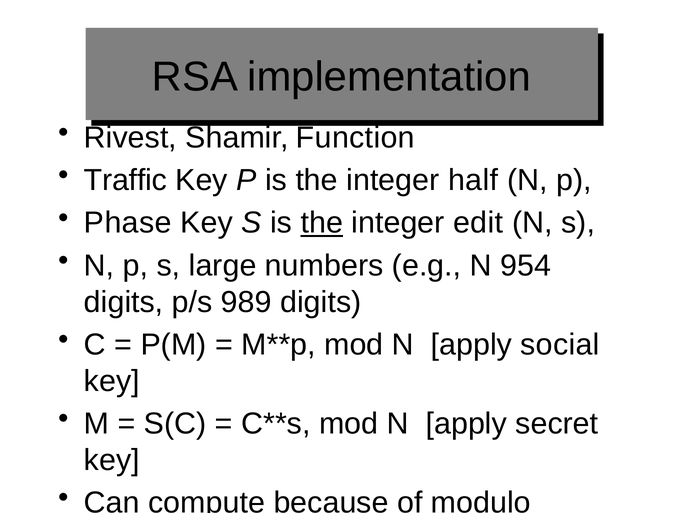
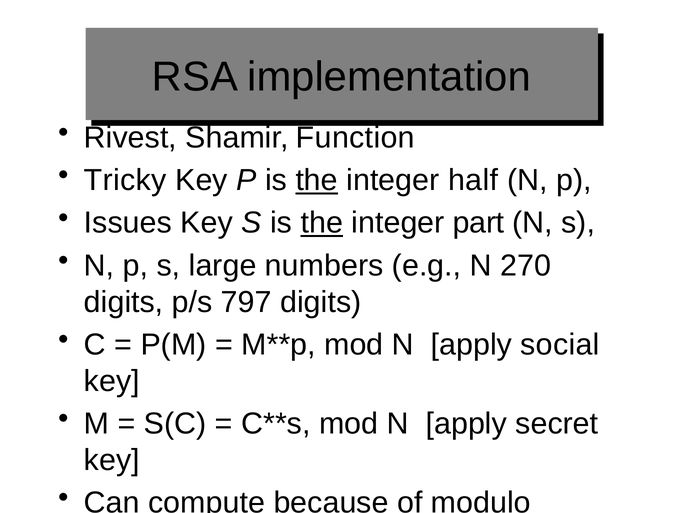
Traffic: Traffic -> Tricky (125, 181)
the underline: none -> present (317, 181)
Phase: Phase -> Issues (128, 223)
edit: edit -> part (479, 223)
954: 954 -> 270 (526, 266)
989: 989 -> 797 (246, 302)
